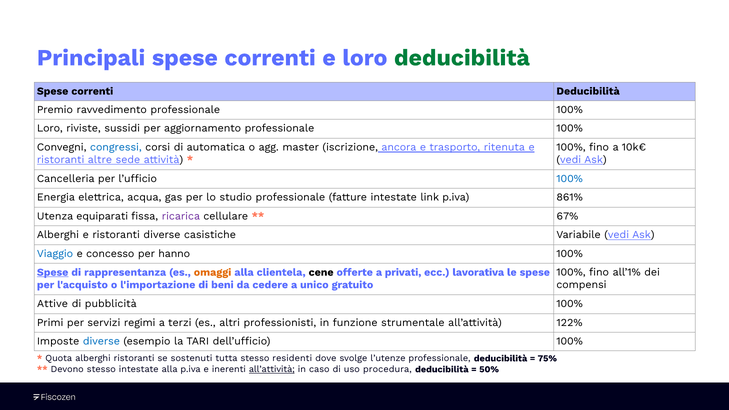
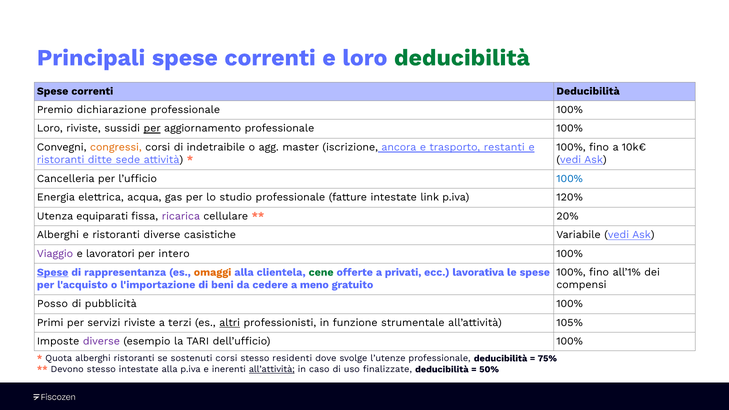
ravvedimento: ravvedimento -> dichiarazione (112, 110)
per underline: none -> present (152, 128)
congressi colour: blue -> orange (116, 147)
automatica: automatica -> indetraibile (216, 147)
ritenuta: ritenuta -> restanti (504, 147)
altre: altre -> ditte (100, 160)
861%: 861% -> 120% (570, 197)
67%: 67% -> 20% (567, 216)
Viaggio colour: blue -> purple (55, 254)
concesso: concesso -> lavoratori (110, 254)
hanno: hanno -> intero (174, 254)
cene colour: black -> green (321, 272)
unico: unico -> meno (314, 285)
Attive: Attive -> Posso (52, 304)
servizi regimi: regimi -> riviste (140, 323)
altri underline: none -> present (230, 323)
122%: 122% -> 105% (570, 323)
diverse colour: blue -> purple (101, 341)
sostenuti tutta: tutta -> corsi (226, 358)
procedura: procedura -> finalizzate (387, 369)
